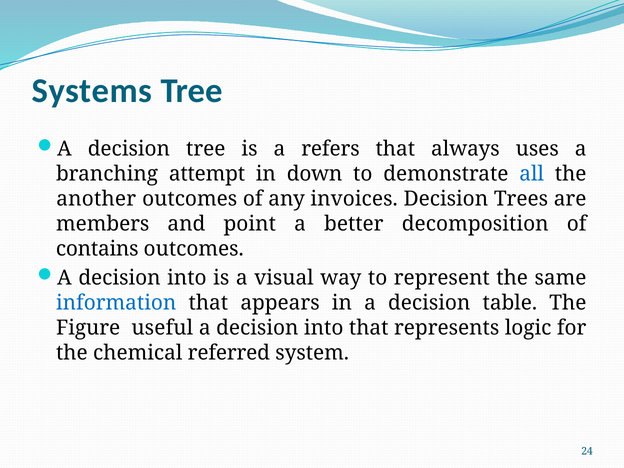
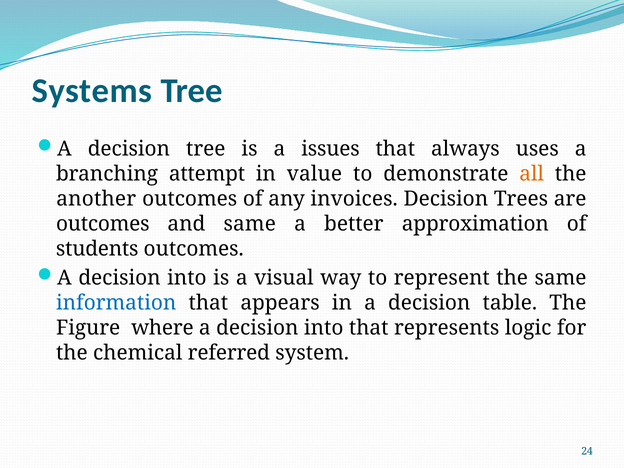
refers: refers -> issues (330, 149)
down: down -> value (314, 174)
all colour: blue -> orange (532, 174)
members: members -> outcomes (103, 224)
and point: point -> same (250, 224)
decomposition: decomposition -> approximation (475, 224)
contains: contains -> students (97, 249)
useful: useful -> where (162, 328)
